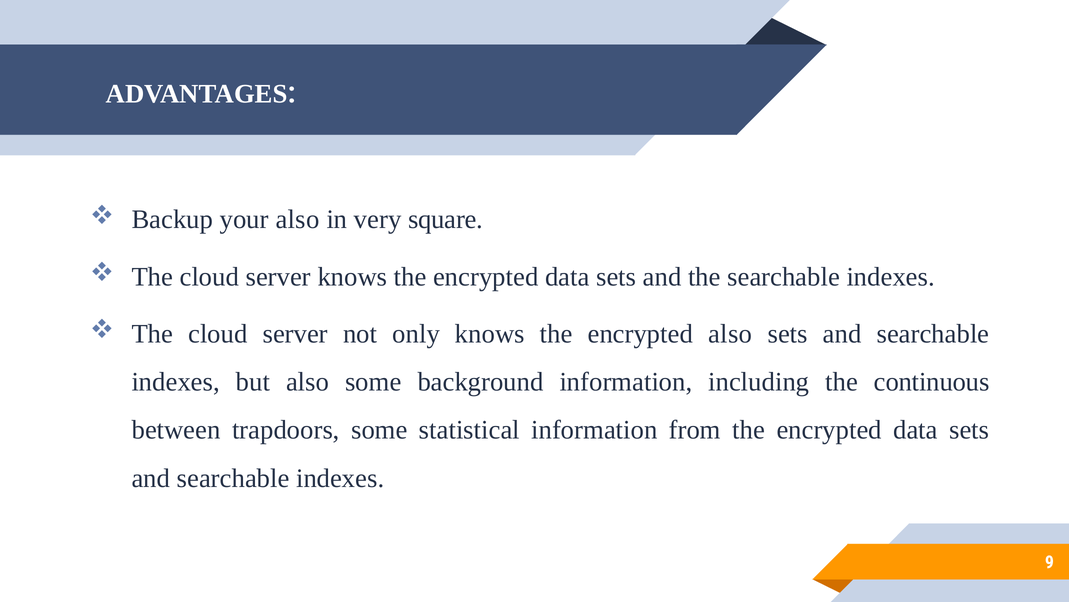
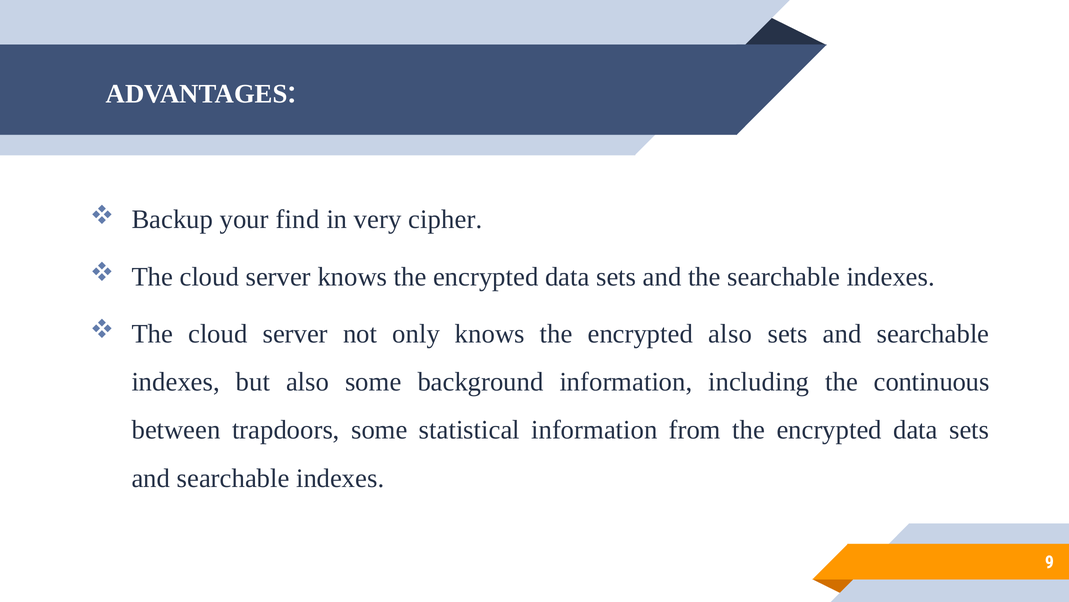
your also: also -> find (298, 219)
square: square -> cipher (445, 219)
